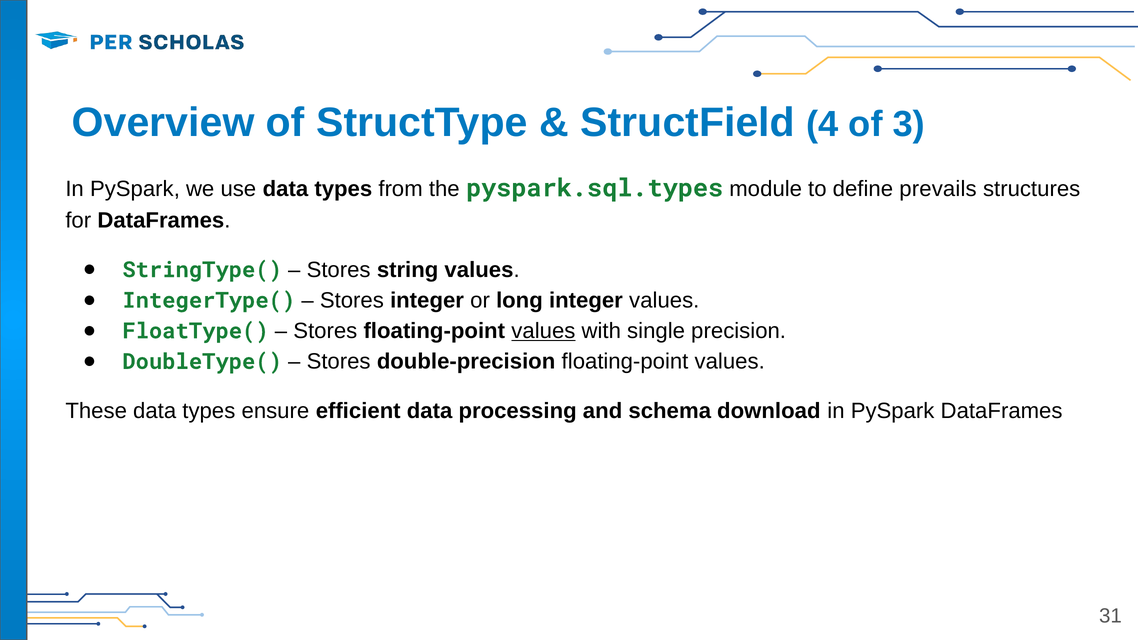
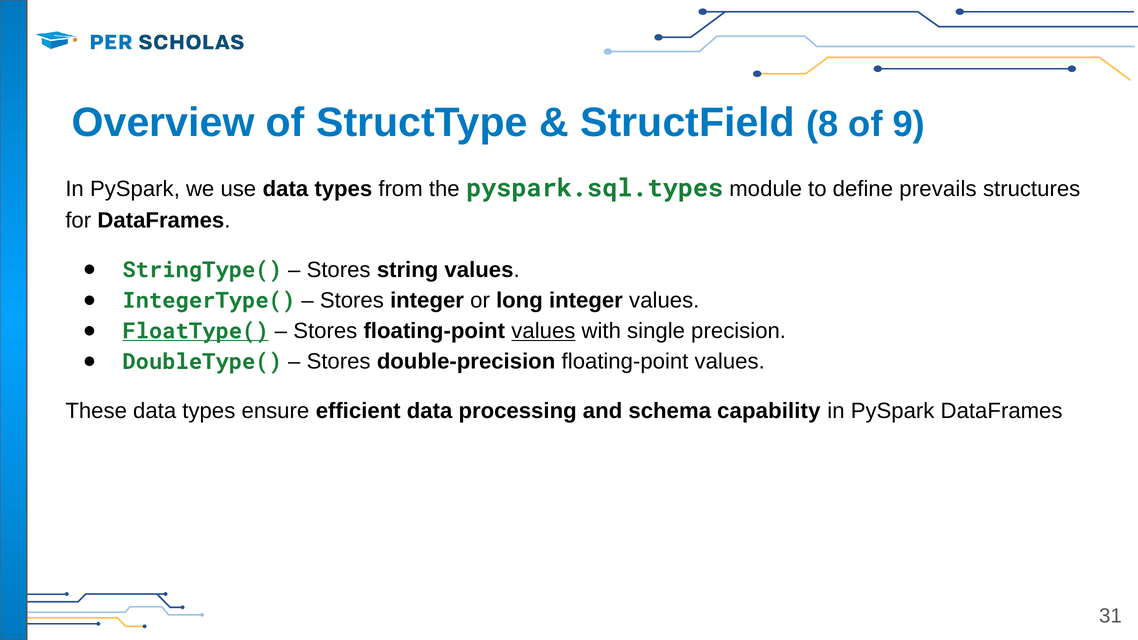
4: 4 -> 8 (822, 124)
3: 3 -> 9 (909, 124)
FloatType( underline: none -> present (196, 331)
download: download -> capability (769, 411)
